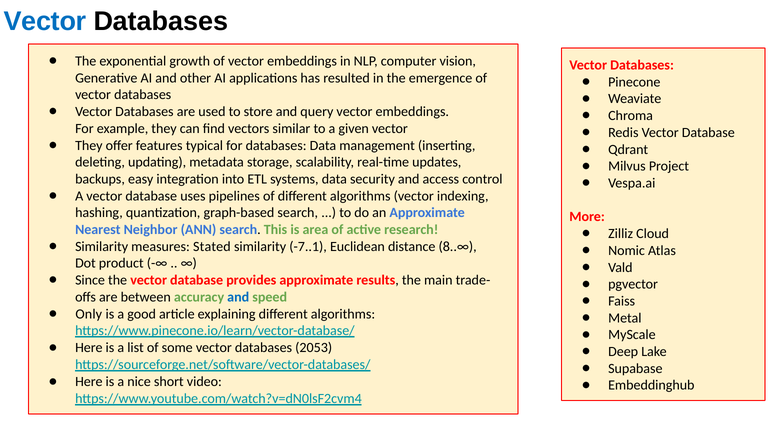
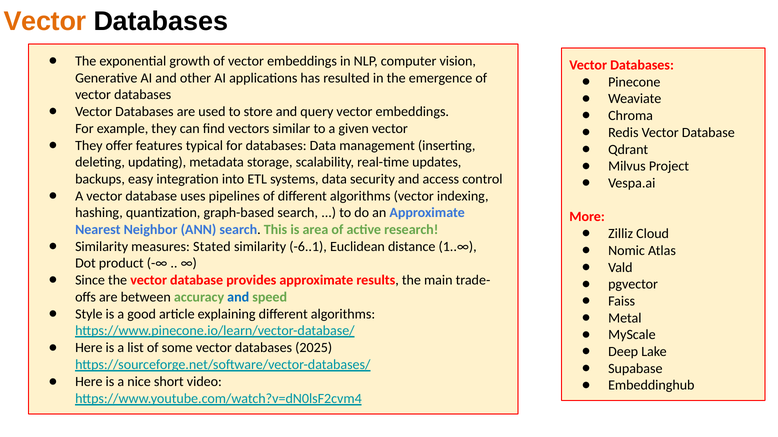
Vector colour: blue -> orange (45, 21)
-7..1: -7..1 -> -6..1 (308, 247)
8..∞: 8..∞ -> 1..∞ (458, 247)
Only: Only -> Style (89, 314)
2053: 2053 -> 2025 (314, 348)
